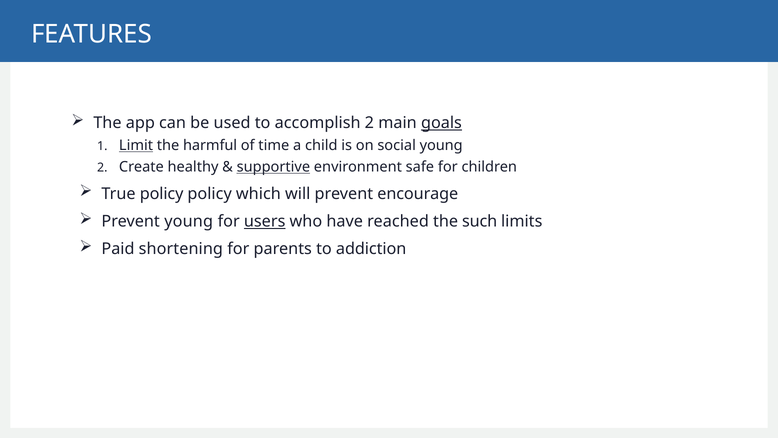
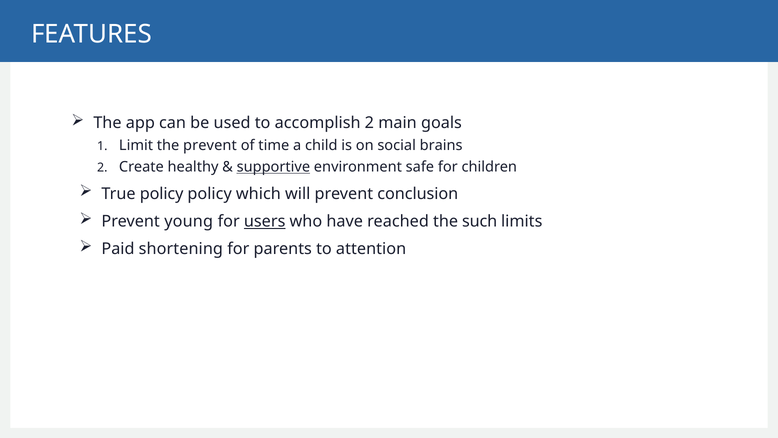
goals underline: present -> none (441, 123)
Limit underline: present -> none (136, 145)
the harmful: harmful -> prevent (210, 145)
social young: young -> brains (441, 145)
encourage: encourage -> conclusion (418, 194)
addiction: addiction -> attention (371, 249)
